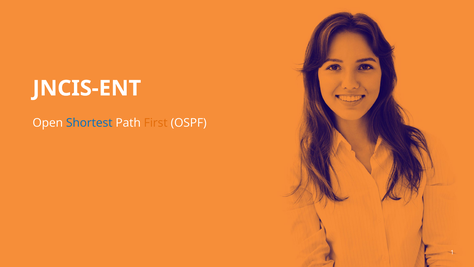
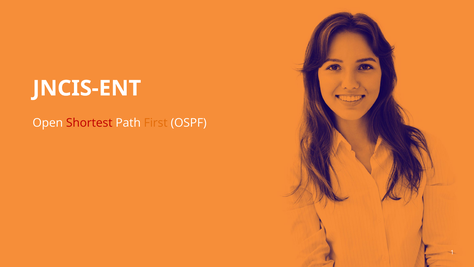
Shortest colour: blue -> red (89, 123)
